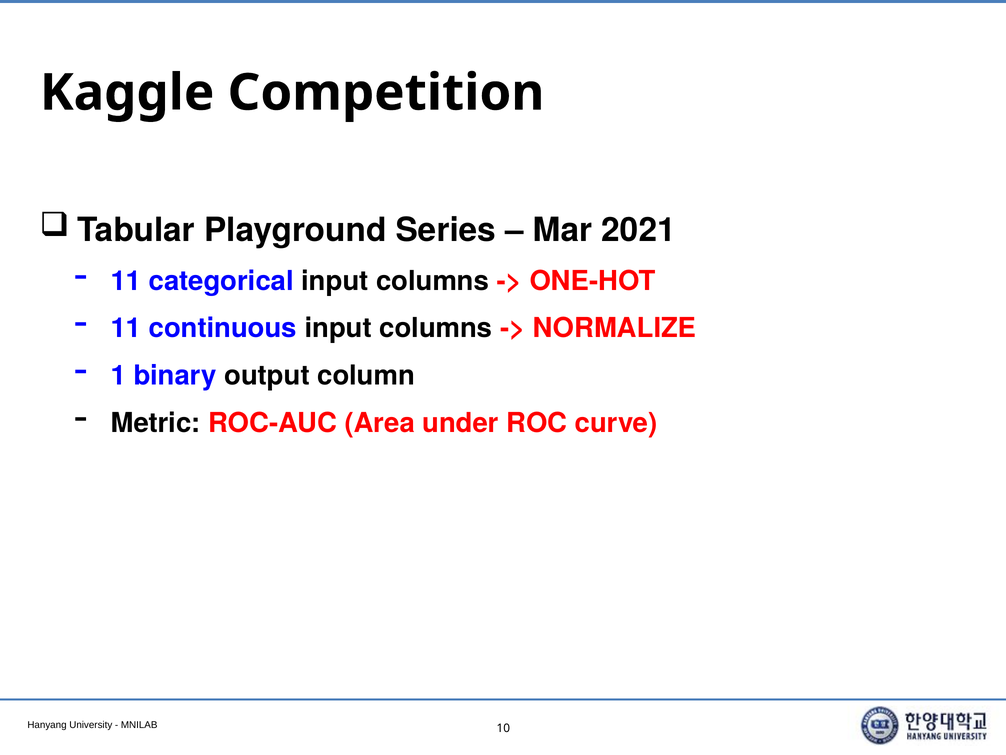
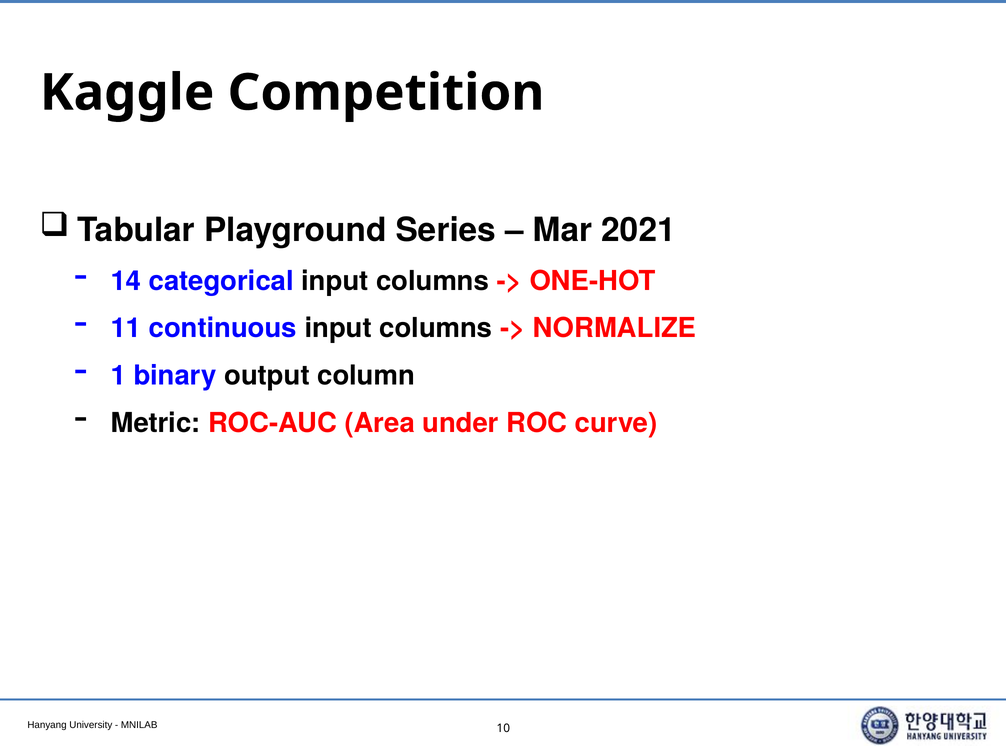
11: 11 -> 14 (126, 281)
